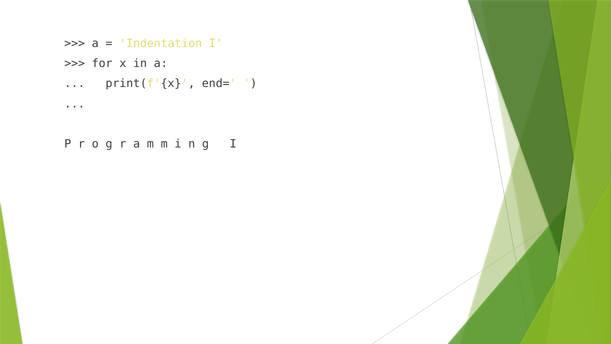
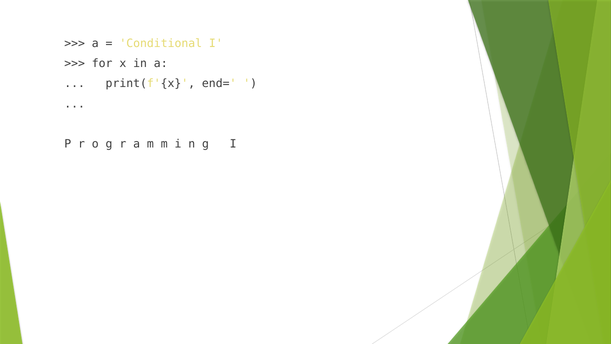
Indentation: Indentation -> Conditional (161, 43)
